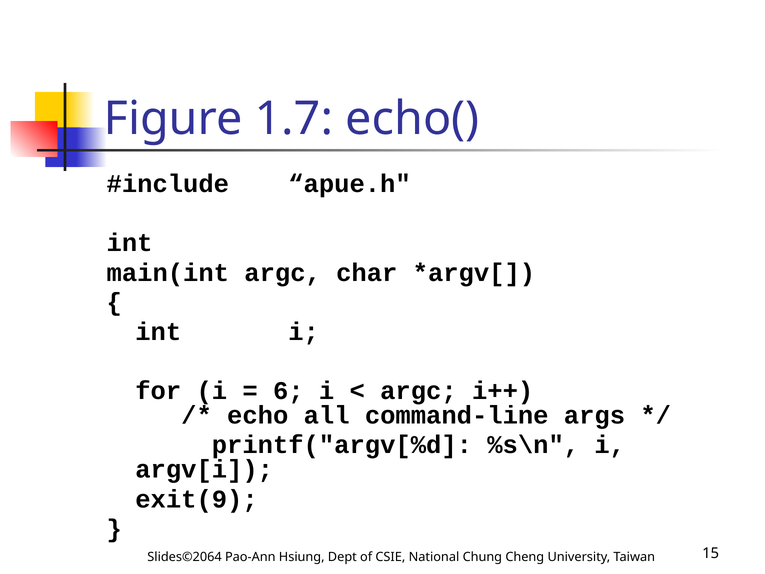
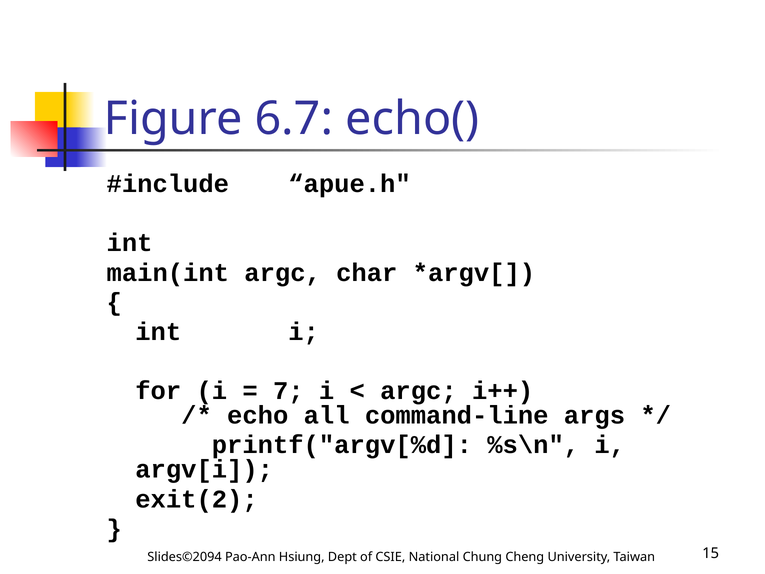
1.7: 1.7 -> 6.7 (294, 119)
6: 6 -> 7 (288, 391)
exit(9: exit(9 -> exit(2 (197, 499)
Slides©2064: Slides©2064 -> Slides©2094 (185, 557)
